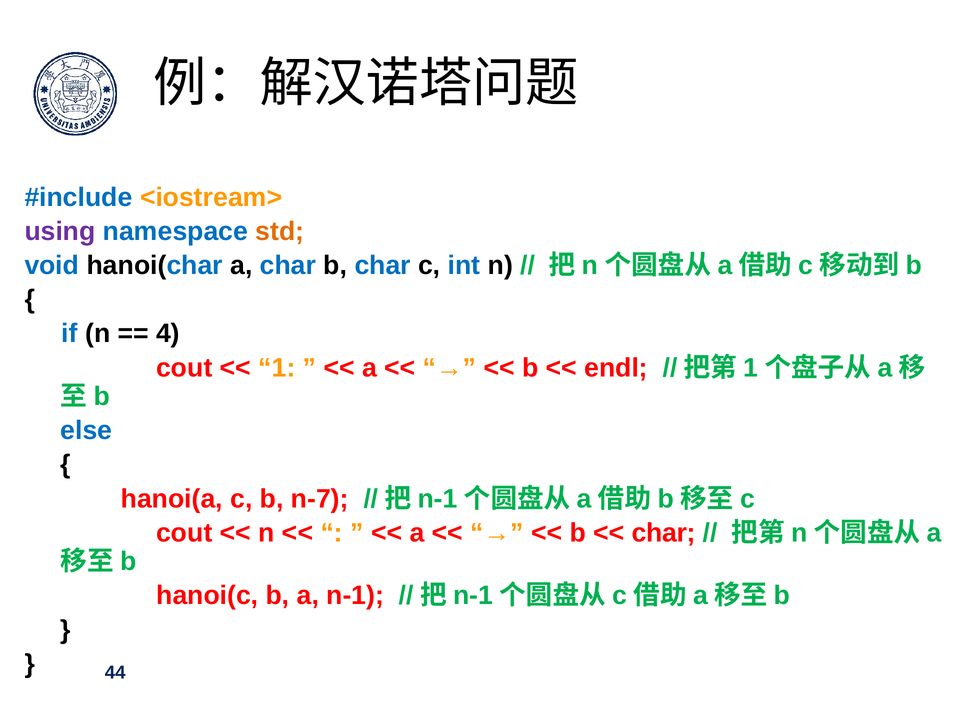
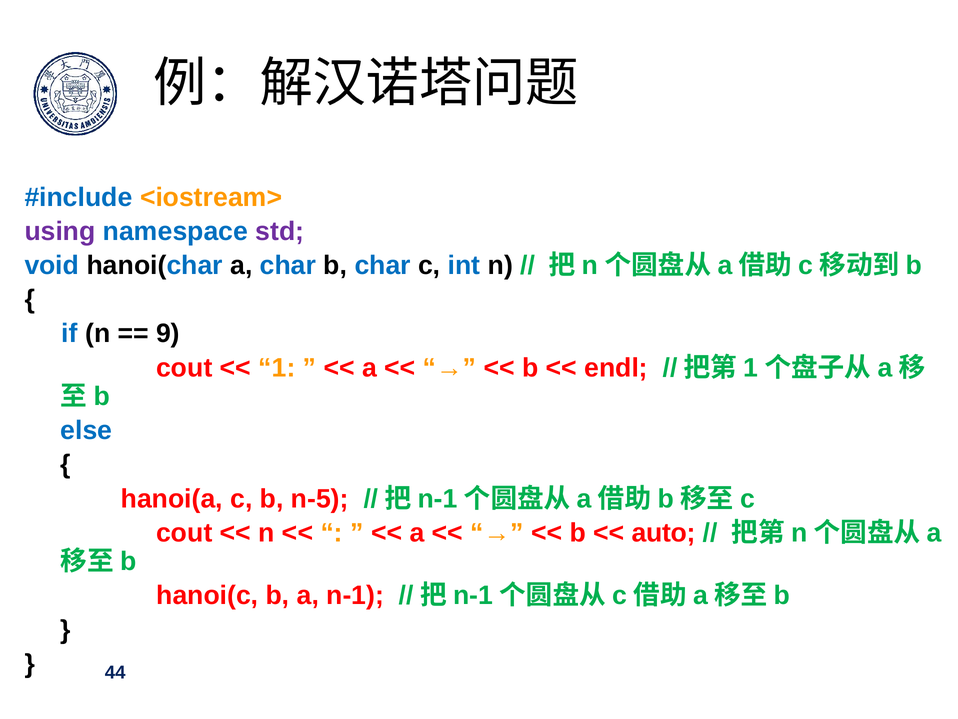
std colour: orange -> purple (280, 231)
4: 4 -> 9 (168, 333)
n-7: n-7 -> n-5 (320, 498)
char: char -> auto (664, 532)
